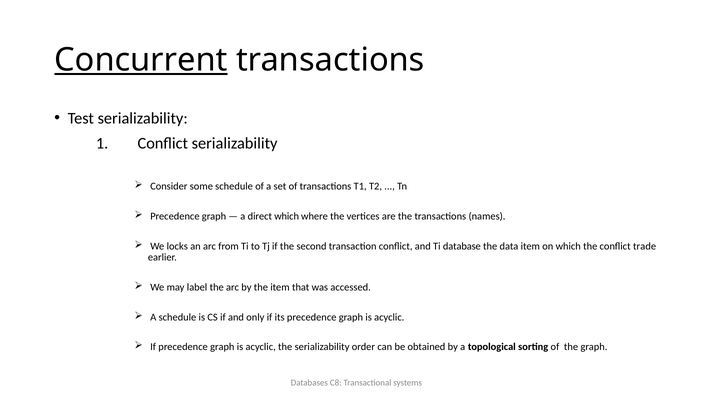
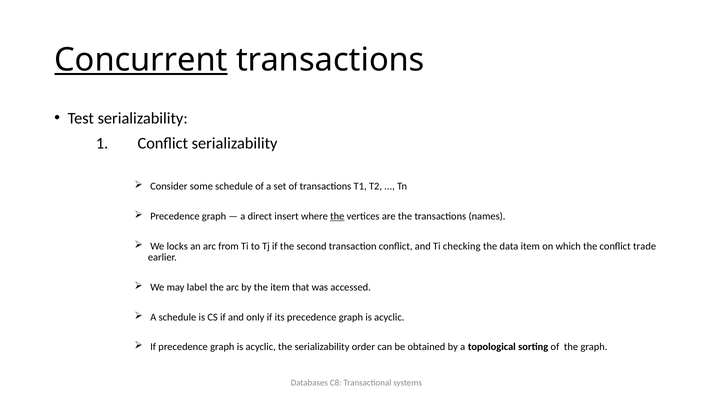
direct which: which -> insert (287, 216)
the underline: none -> present (337, 216)
database: database -> checking (462, 246)
